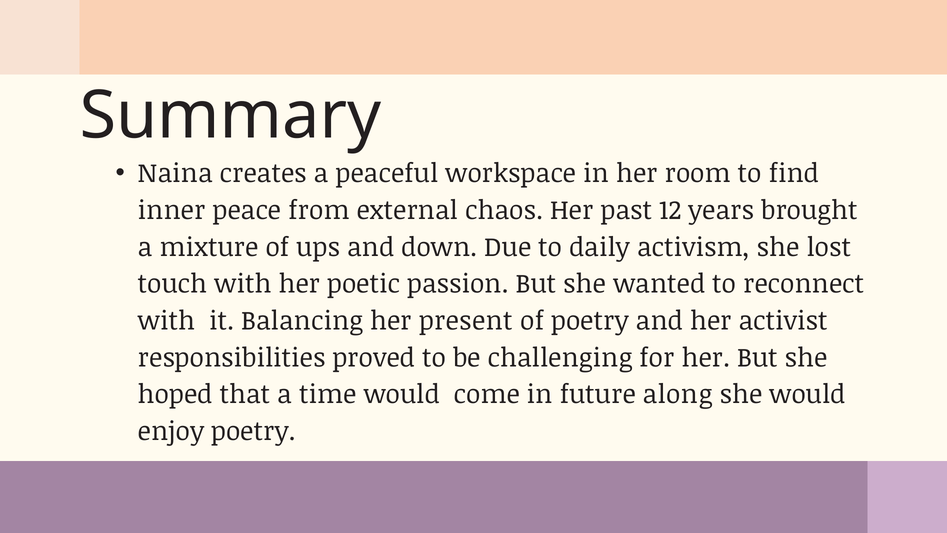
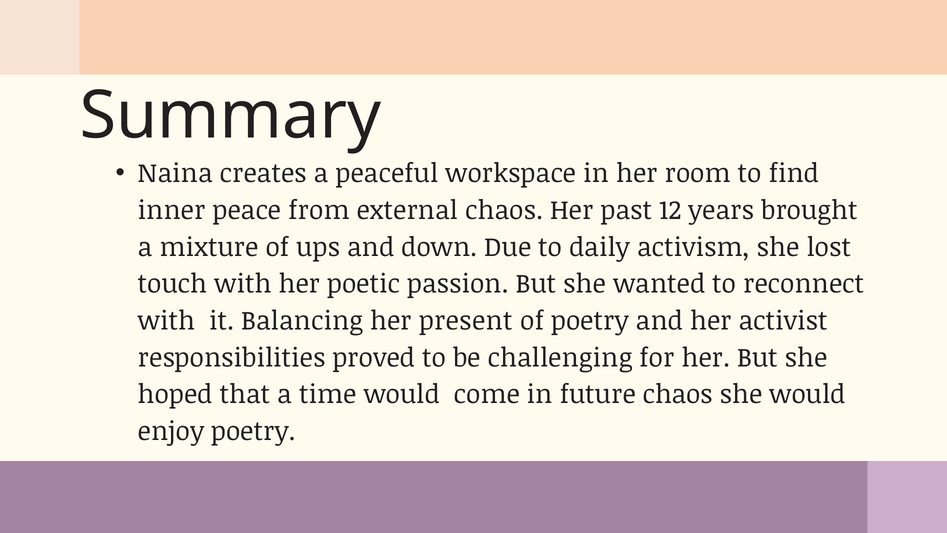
future along: along -> chaos (678, 394)
